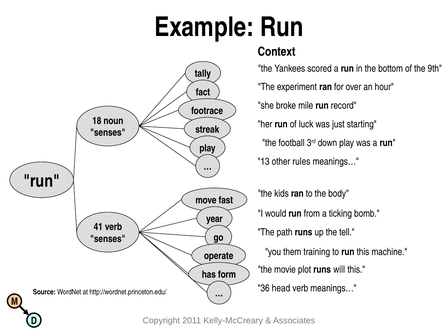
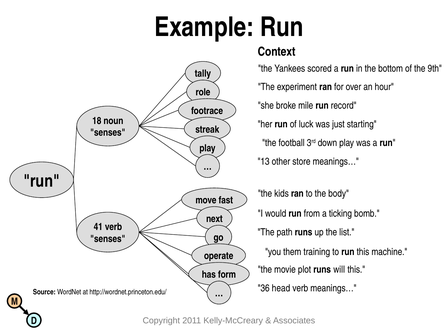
fact: fact -> role (203, 92)
rules: rules -> store (301, 162)
year: year -> next (214, 219)
tell: tell -> list (347, 232)
